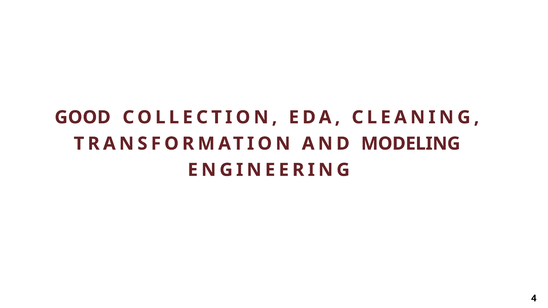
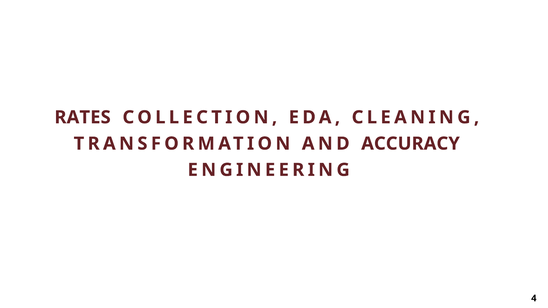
GOOD: GOOD -> RATES (83, 117)
MODELING: MODELING -> ACCURACY (411, 144)
